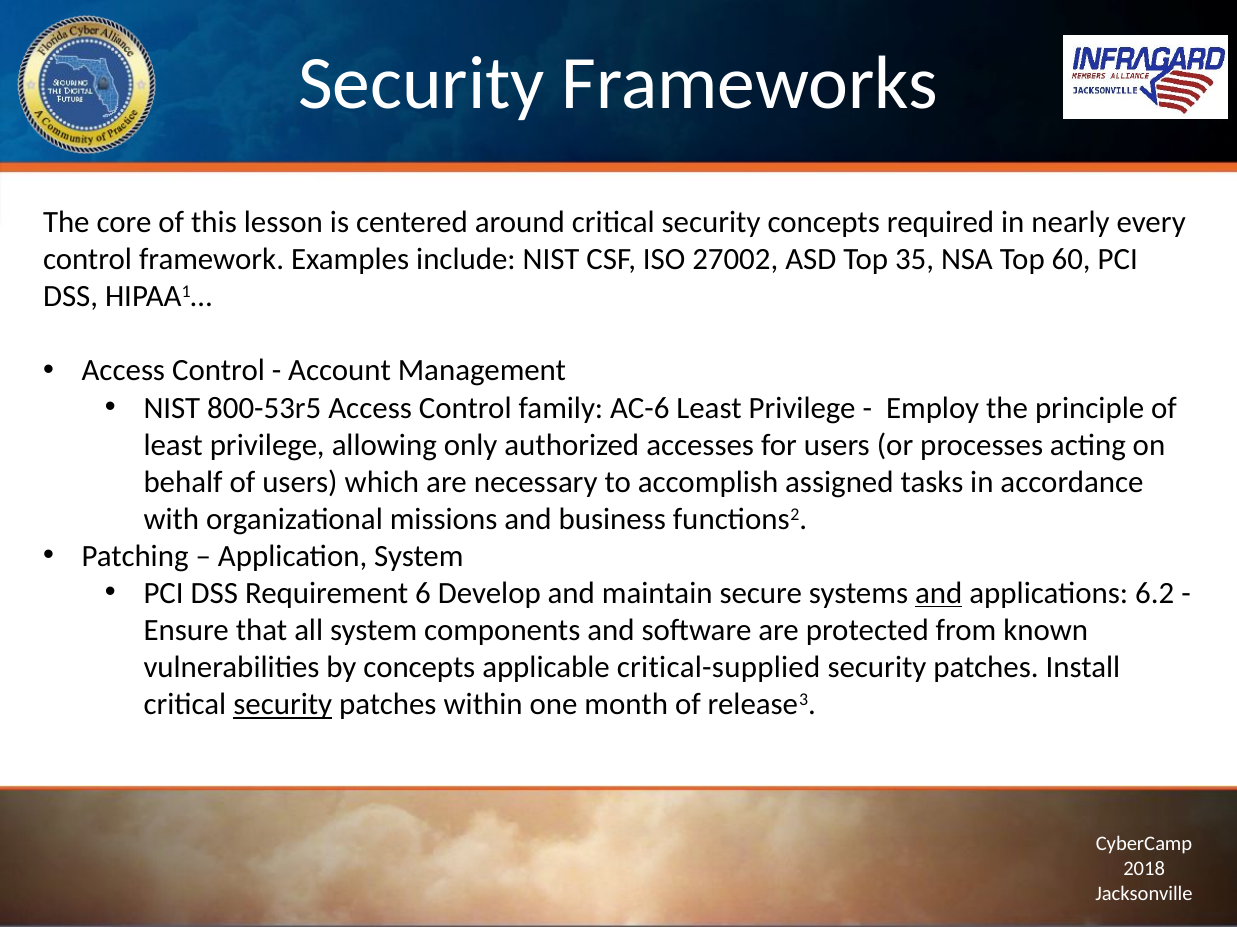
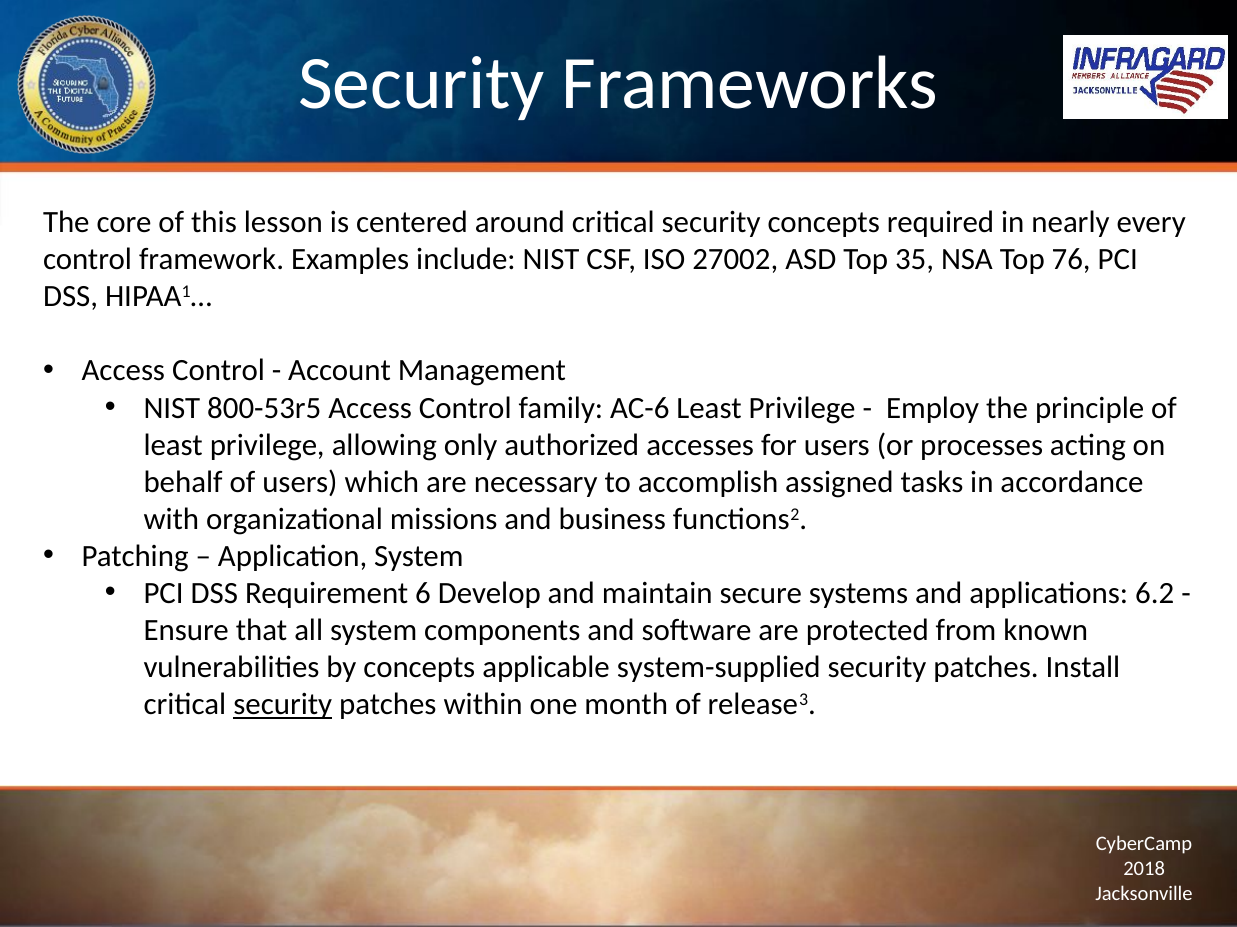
60: 60 -> 76 (1071, 260)
and underline: present -> none (939, 594)
critical-supplied: critical-supplied -> system-supplied (719, 668)
